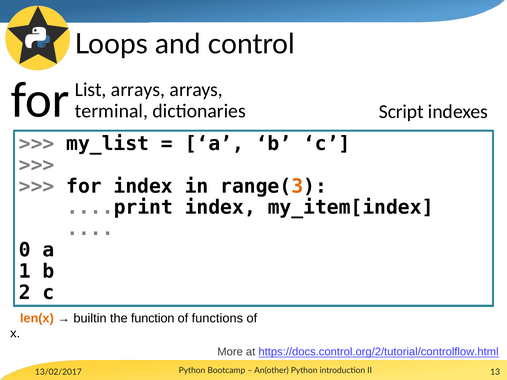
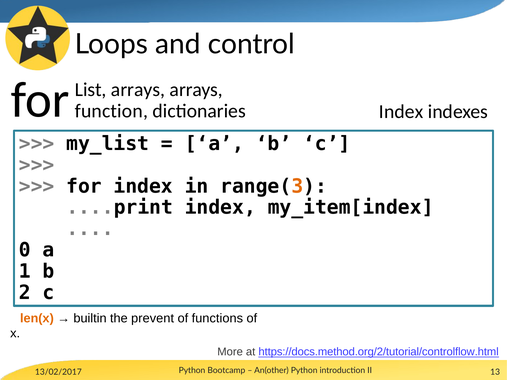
terminal: terminal -> function (111, 111)
dictionaries Script: Script -> Index (401, 112)
function: function -> prevent (153, 318)
https://docs.control.org/2/tutorial/controlflow.html: https://docs.control.org/2/tutorial/controlflow.html -> https://docs.method.org/2/tutorial/controlflow.html (379, 352)
